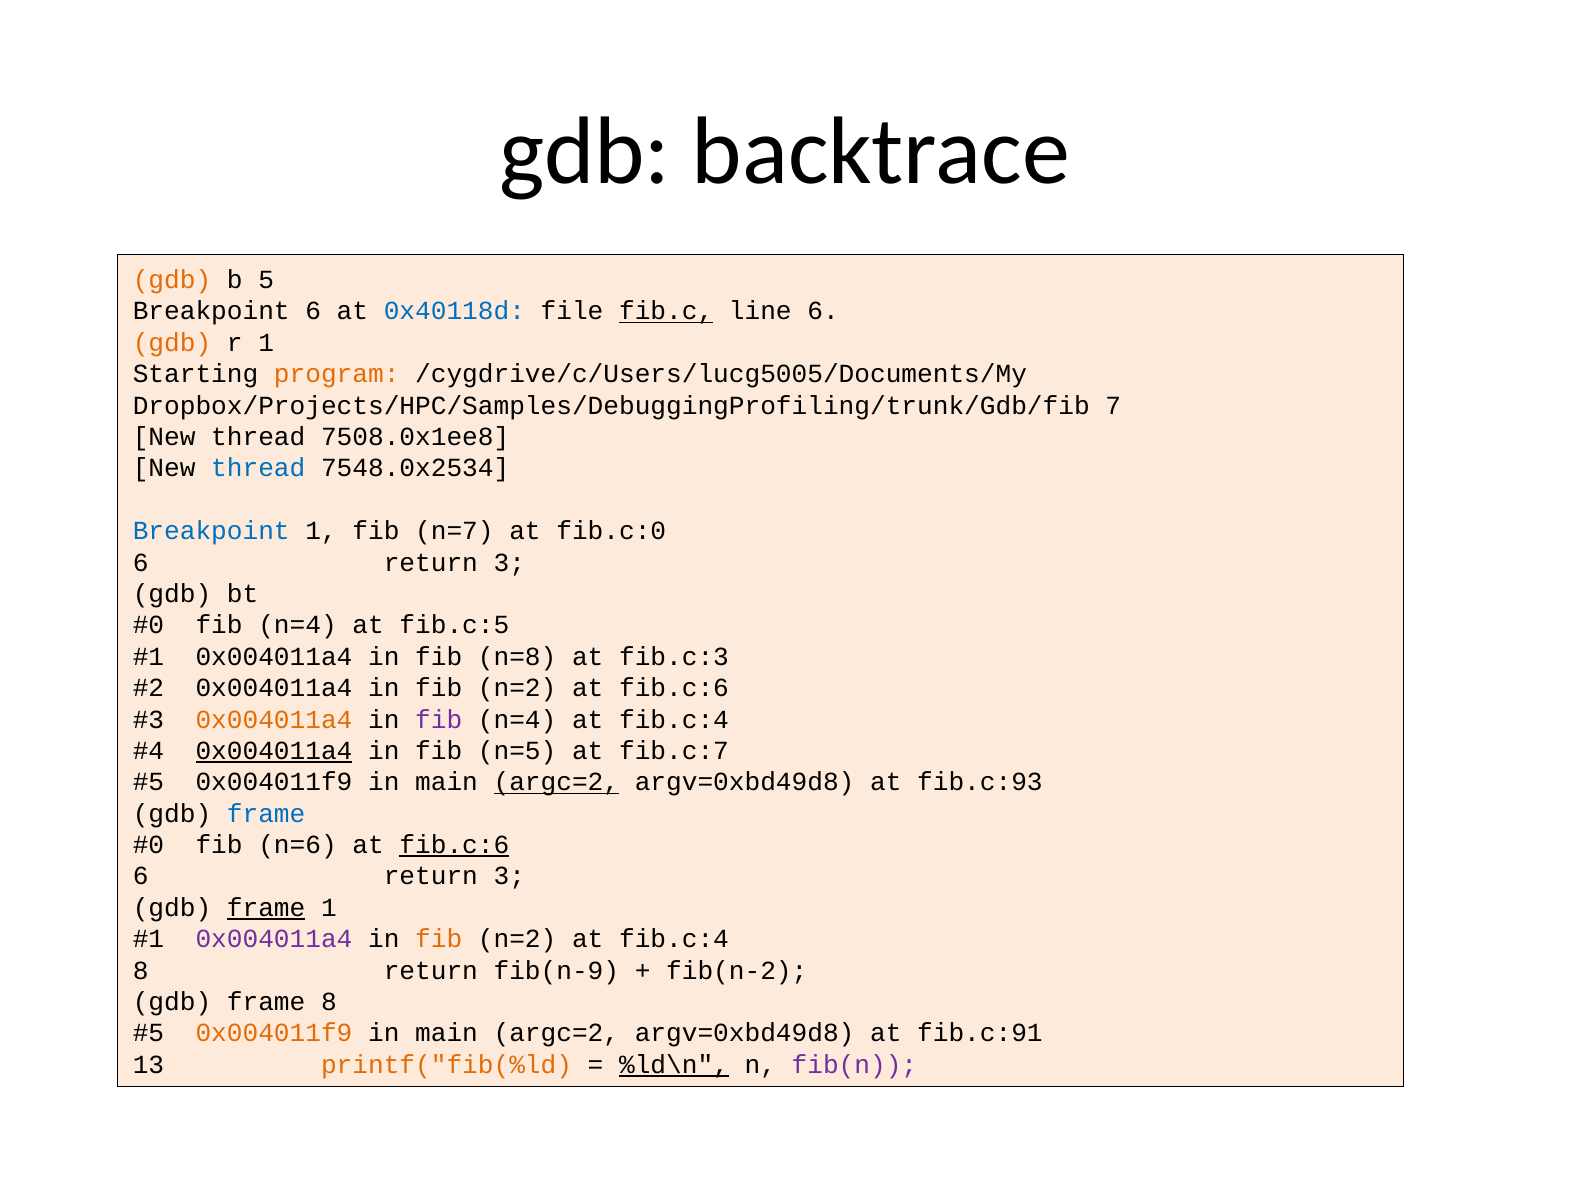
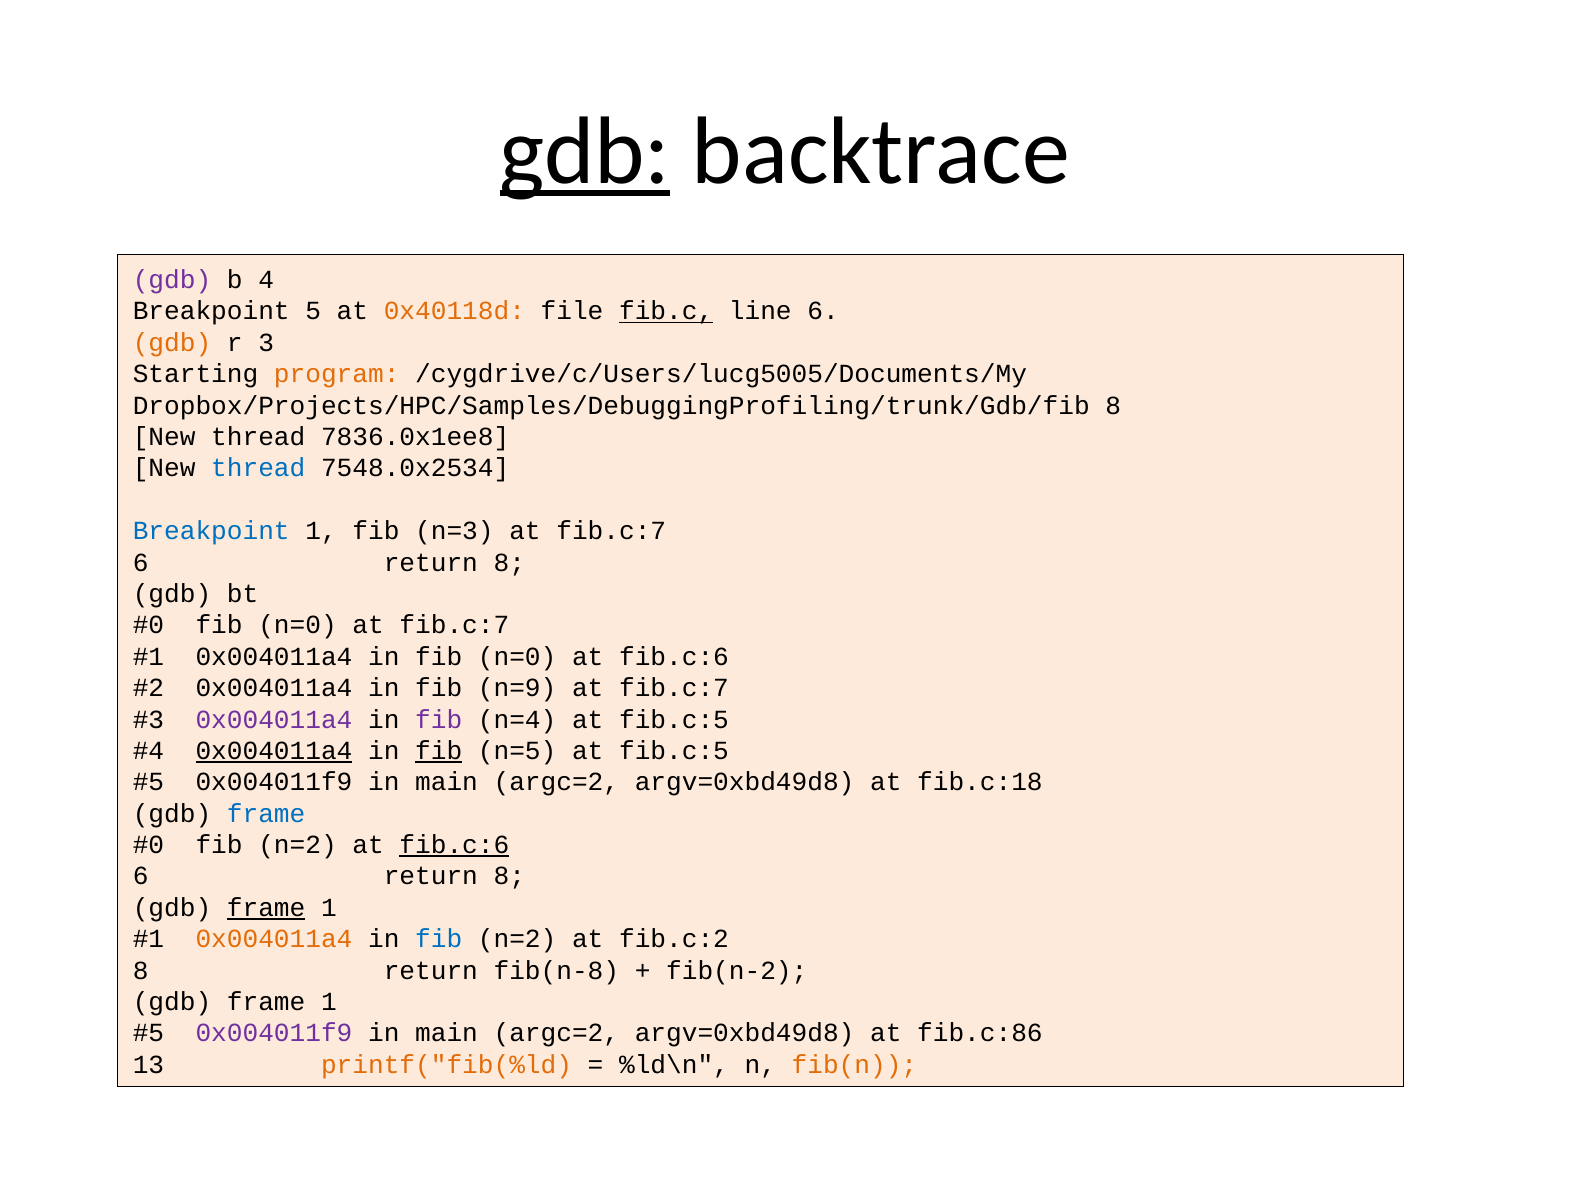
gdb underline: none -> present (585, 152)
gdb colour: orange -> purple (172, 280)
5: 5 -> 4 (266, 280)
Breakpoint 6: 6 -> 5 (313, 311)
0x40118d colour: blue -> orange (454, 311)
r 1: 1 -> 3 (266, 343)
Dropbox/Projects/HPC/Samples/DebuggingProfiling/trunk/Gdb/fib 7: 7 -> 8 (1113, 406)
7508.0x1ee8: 7508.0x1ee8 -> 7836.0x1ee8 (415, 437)
n=7: n=7 -> n=3 (454, 531)
fib.c:0: fib.c:0 -> fib.c:7 (611, 531)
3: 3 -> 8 (509, 563)
n=4: n=4 -> n=0 (297, 625)
fib.c:5: fib.c:5 -> fib.c:7 (454, 625)
in fib n=8: n=8 -> n=0 (517, 657)
fib.c:3: fib.c:3 -> fib.c:6 (674, 657)
n=2: n=2 -> n=9 (517, 688)
fib.c:6: fib.c:6 -> fib.c:7 (674, 688)
0x004011a4 colour: orange -> purple (274, 720)
n=4 at fib.c:4: fib.c:4 -> fib.c:5 (674, 720)
fib underline: none -> present (439, 751)
n=5 at fib.c:7: fib.c:7 -> fib.c:5 (674, 751)
argc=2 underline: present -> none (556, 782)
fib.c:93: fib.c:93 -> fib.c:18 (980, 782)
n=6: n=6 -> n=2 (297, 845)
3: 3 -> 8 (509, 877)
0x004011a4 colour: purple -> orange (274, 939)
fib colour: orange -> blue (439, 939)
n=2 at fib.c:4: fib.c:4 -> fib.c:2 (674, 939)
fib(n-9: fib(n-9 -> fib(n-8 (556, 971)
8: 8 -> 1 (329, 1002)
0x004011f9 colour: orange -> purple (274, 1034)
fib.c:91: fib.c:91 -> fib.c:86 (980, 1034)
%ld\n underline: present -> none (674, 1065)
fib(n colour: purple -> orange (854, 1065)
